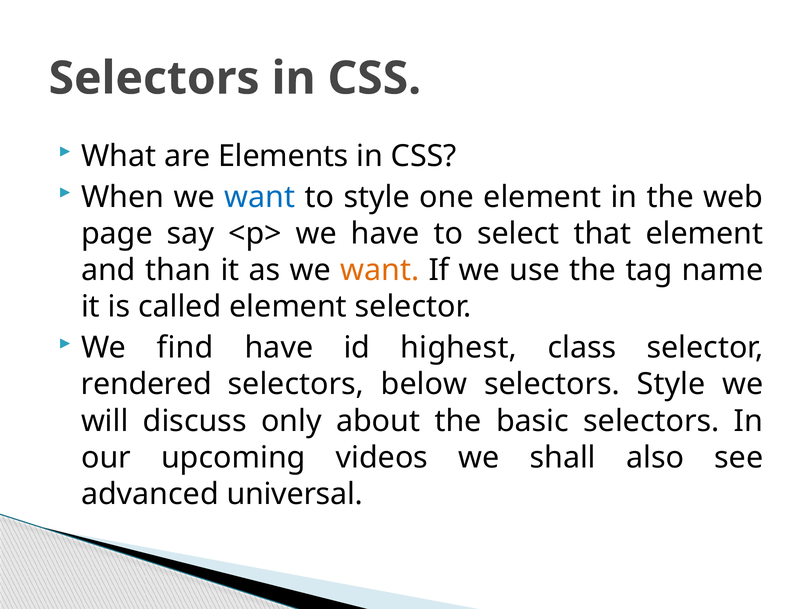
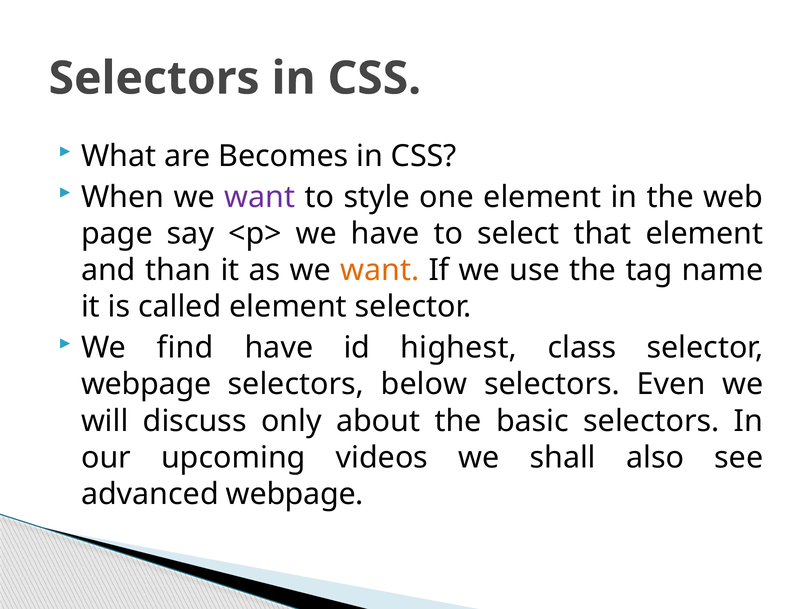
Elements: Elements -> Becomes (283, 156)
want colour: blue -> purple (260, 197)
rendered: rendered -> webpage (146, 384)
selectors Style: Style -> Even (671, 384)
advanced universal: universal -> webpage (295, 494)
